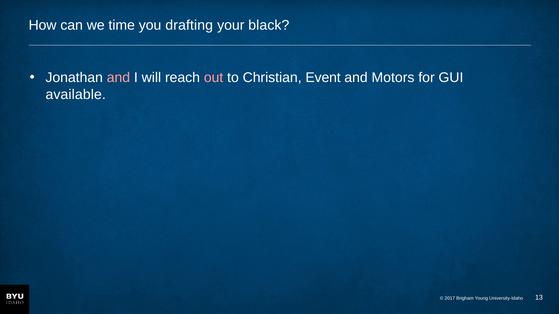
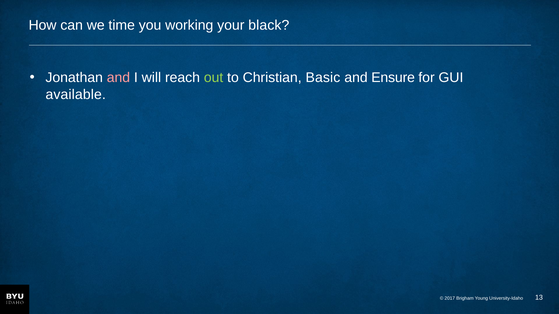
drafting: drafting -> working (189, 25)
out colour: pink -> light green (214, 78)
Event: Event -> Basic (323, 78)
Motors: Motors -> Ensure (393, 78)
